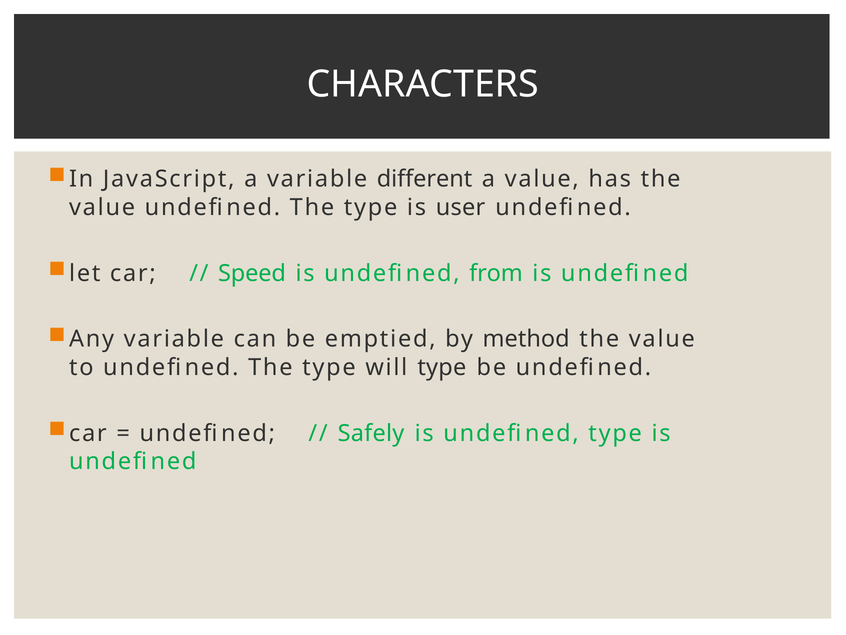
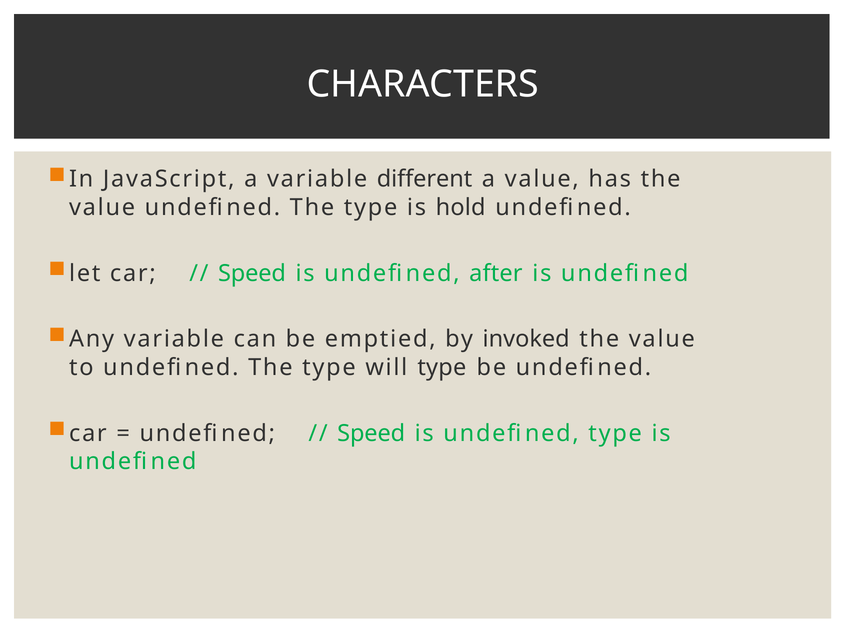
user: user -> hold (461, 207)
from: from -> after (496, 273)
method: method -> invoked (526, 339)
Safely: Safely -> Speed (371, 433)
